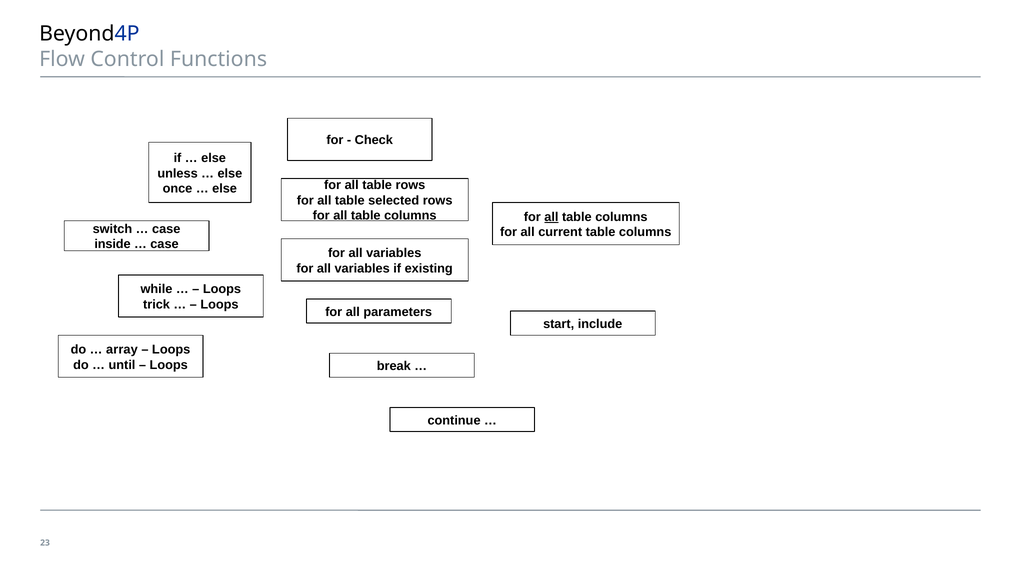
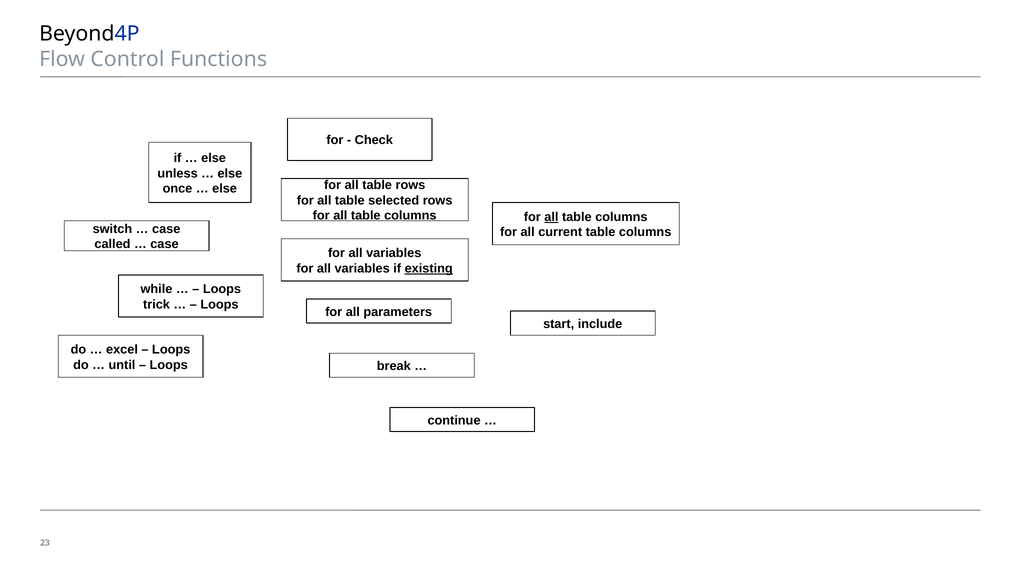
inside: inside -> called (112, 244)
existing underline: none -> present (429, 269)
array: array -> excel (122, 350)
